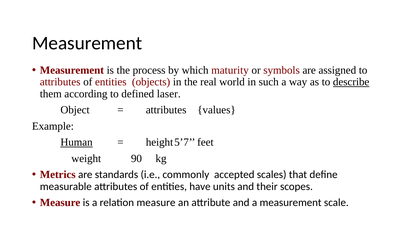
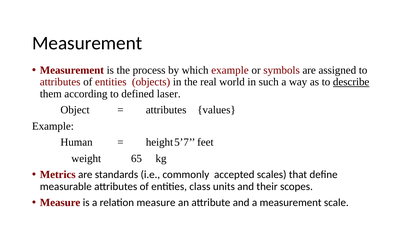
which maturity: maturity -> example (230, 70)
Human underline: present -> none (77, 142)
90: 90 -> 65 (136, 159)
have: have -> class (200, 187)
